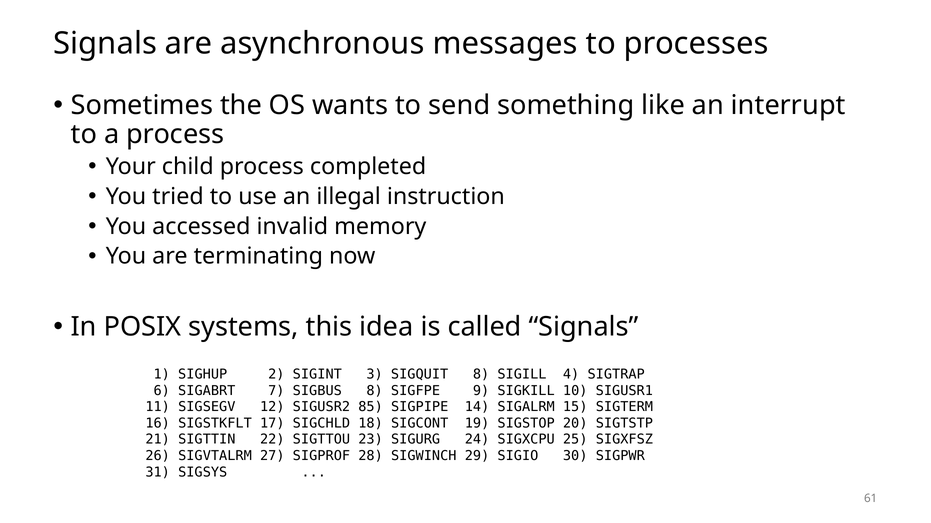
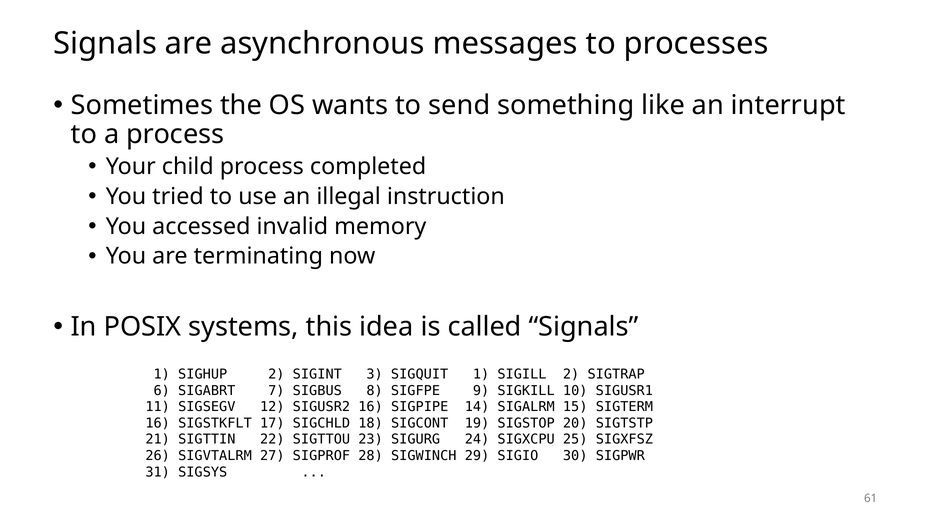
SIGQUIT 8: 8 -> 1 (481, 375)
SIGILL 4: 4 -> 2 (571, 375)
SIGUSR2 85: 85 -> 16 (371, 407)
